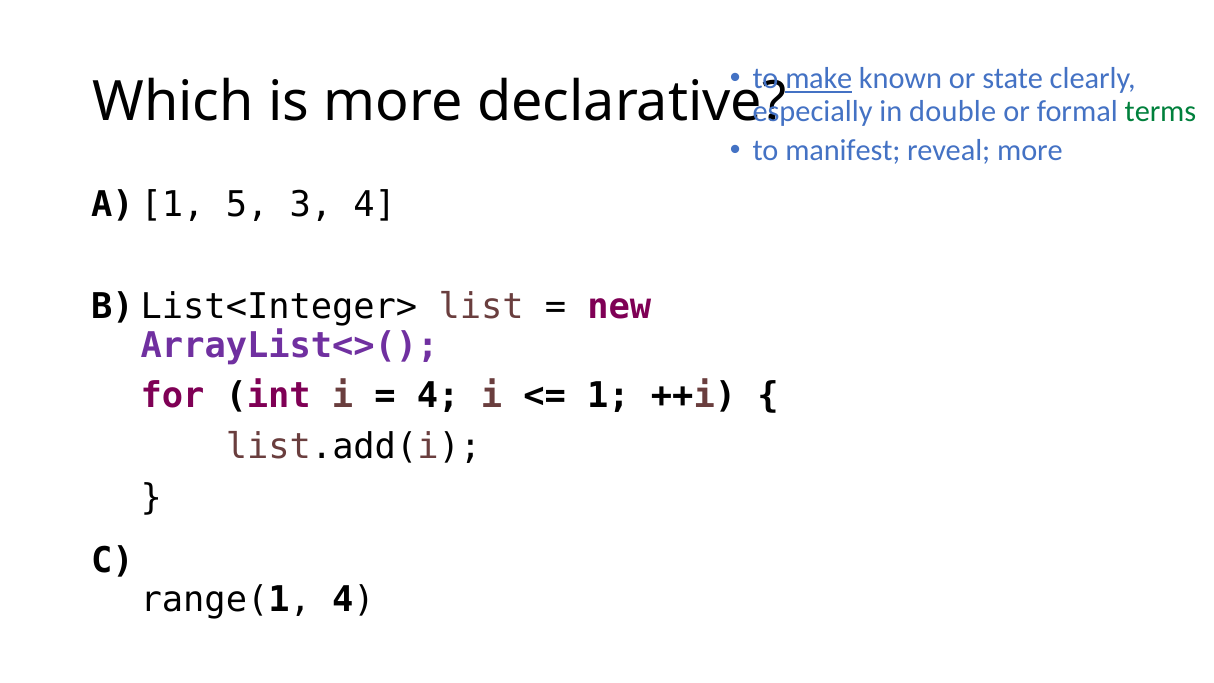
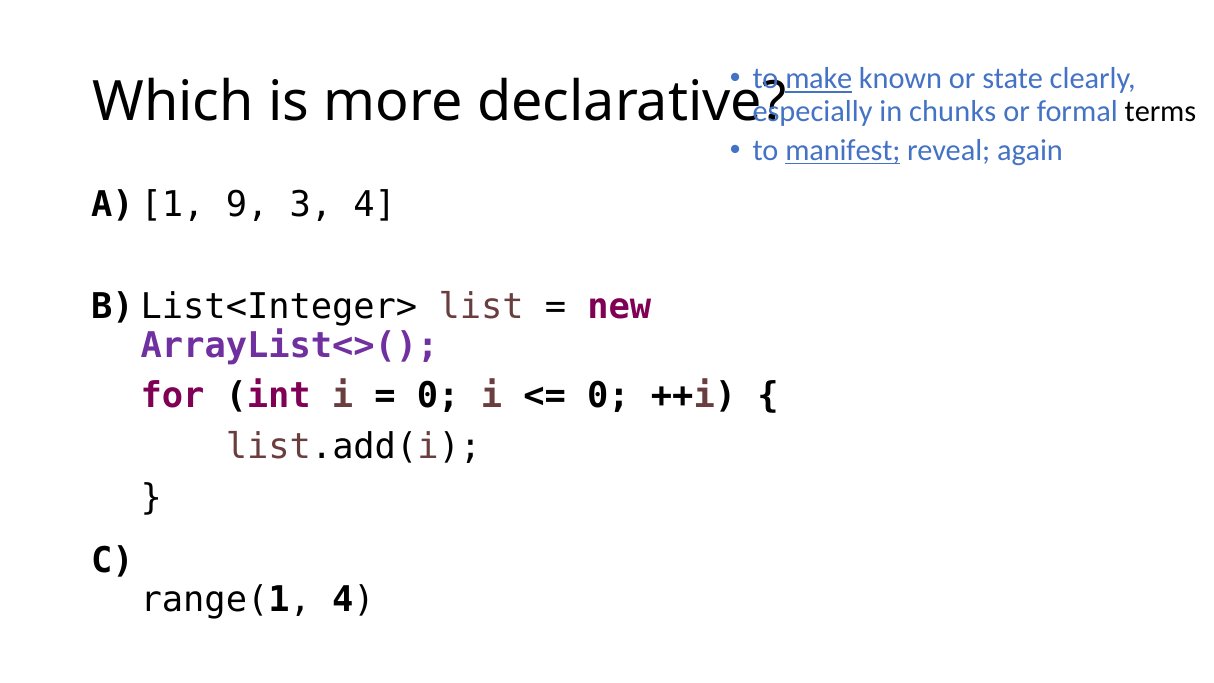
double: double -> chunks (953, 111)
terms colour: green -> black (1160, 111)
manifest underline: none -> present (843, 150)
reveal more: more -> again (1030, 150)
5: 5 -> 9 (247, 205)
4: 4 -> 0 (438, 396)
1: 1 -> 0 (608, 396)
